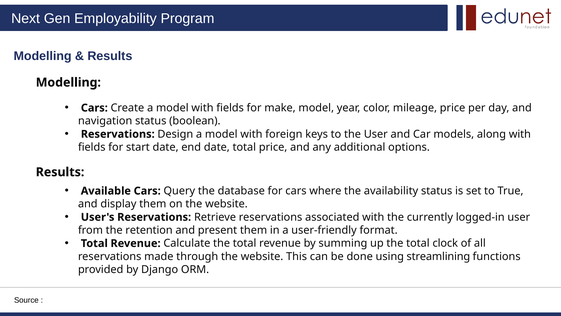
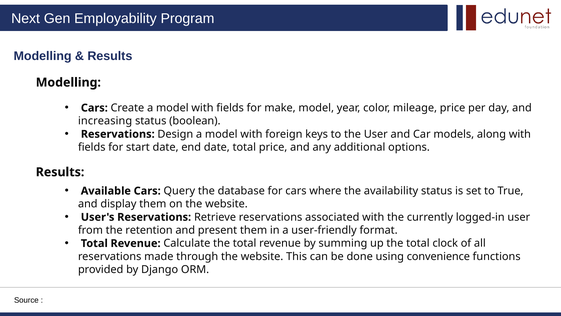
navigation: navigation -> increasing (105, 121)
streamlining: streamlining -> convenience (438, 256)
